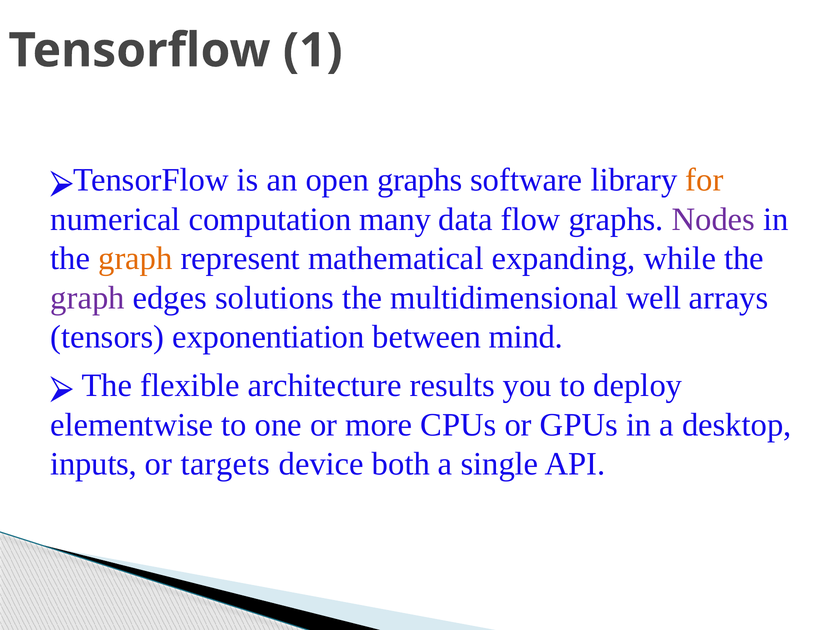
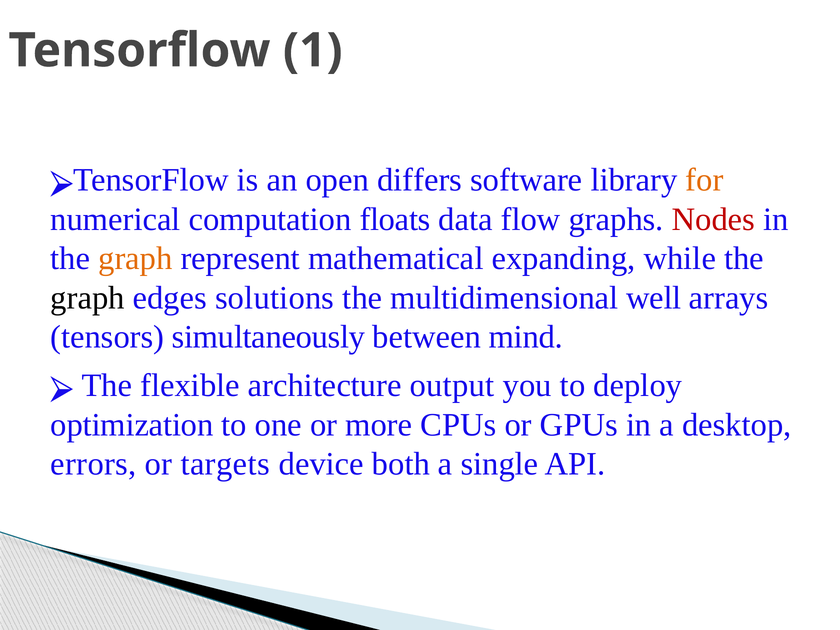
open graphs: graphs -> differs (420, 180)
many: many -> floats (395, 219)
Nodes colour: purple -> red (713, 219)
graph colour: purple -> black (88, 298)
exponentiation: exponentiation -> simultaneously (269, 337)
results: results -> output (452, 386)
elementwise: elementwise -> optimization (132, 425)
inputs: inputs -> errors (93, 464)
